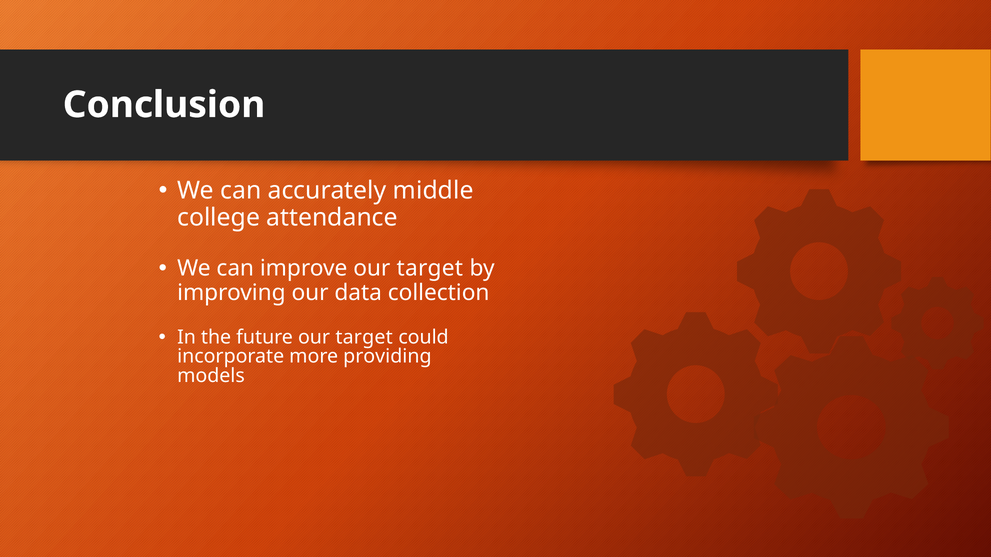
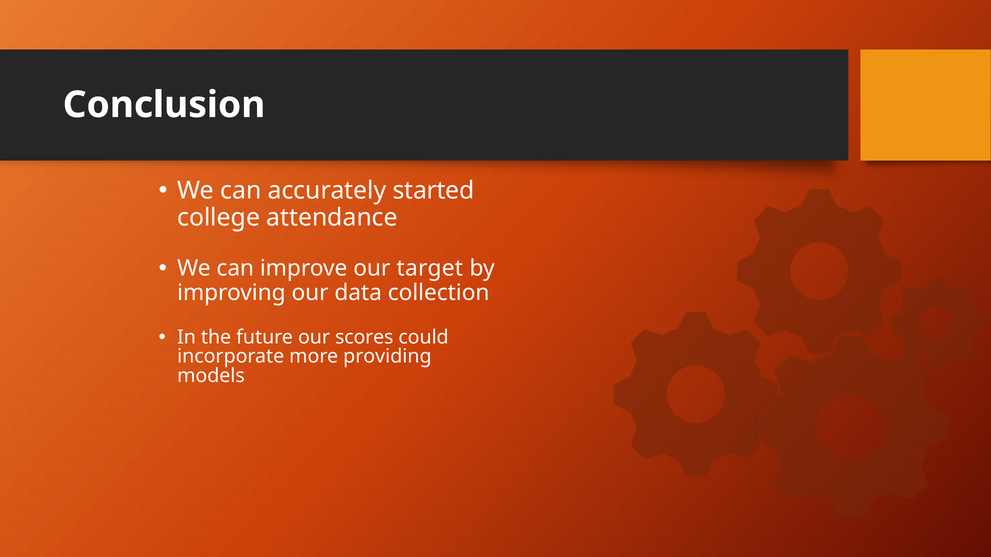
middle: middle -> started (434, 191)
future our target: target -> scores (364, 338)
